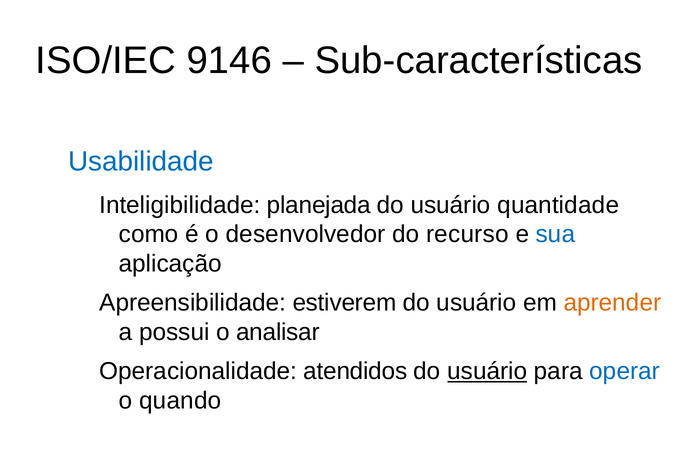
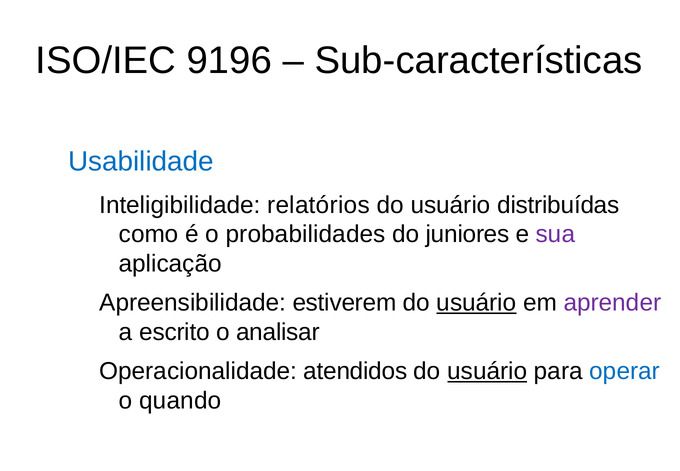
9146: 9146 -> 9196 (229, 60)
planejada: planejada -> relatórios (319, 205)
quantidade: quantidade -> distribuídas (558, 205)
desenvolvedor: desenvolvedor -> probabilidades (306, 234)
recurso: recurso -> juniores (468, 234)
sua colour: blue -> purple (555, 234)
usuário underline: none -> present (476, 303)
aprender colour: orange -> purple (612, 303)
possui: possui -> escrito (174, 332)
